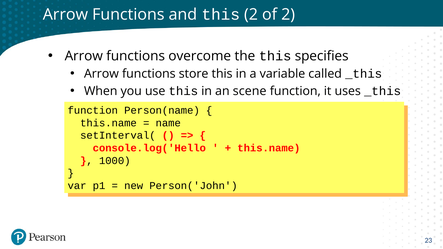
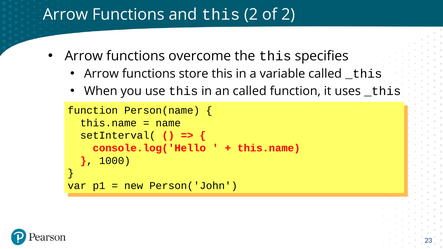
an scene: scene -> called (250, 91)
